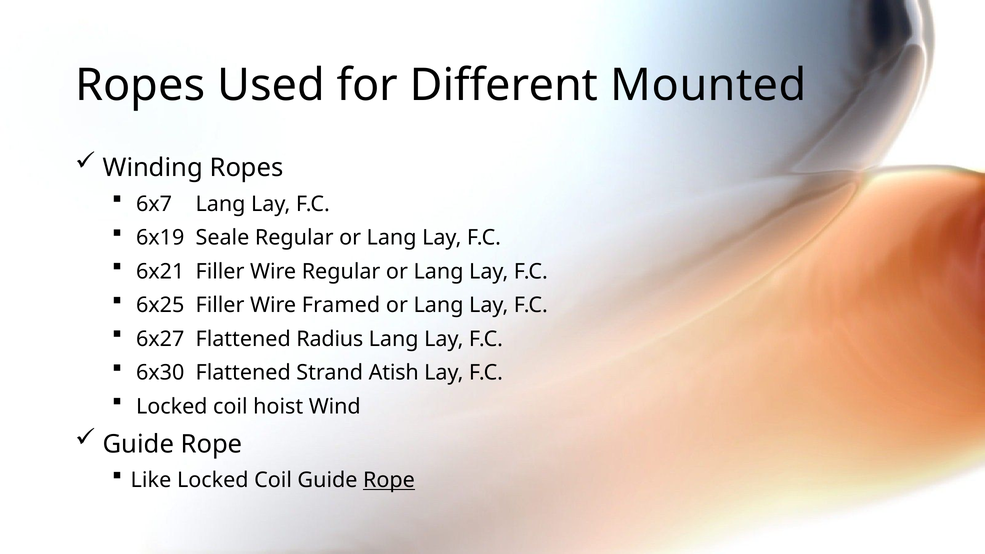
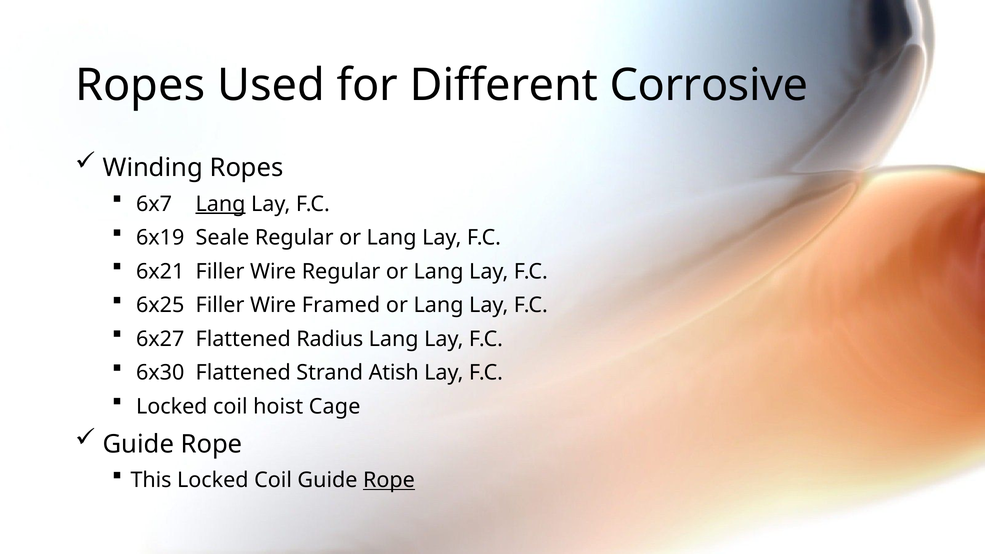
Mounted: Mounted -> Corrosive (709, 86)
Lang underline: none -> present (221, 204)
Wind: Wind -> Cage (335, 407)
Like: Like -> This (151, 480)
